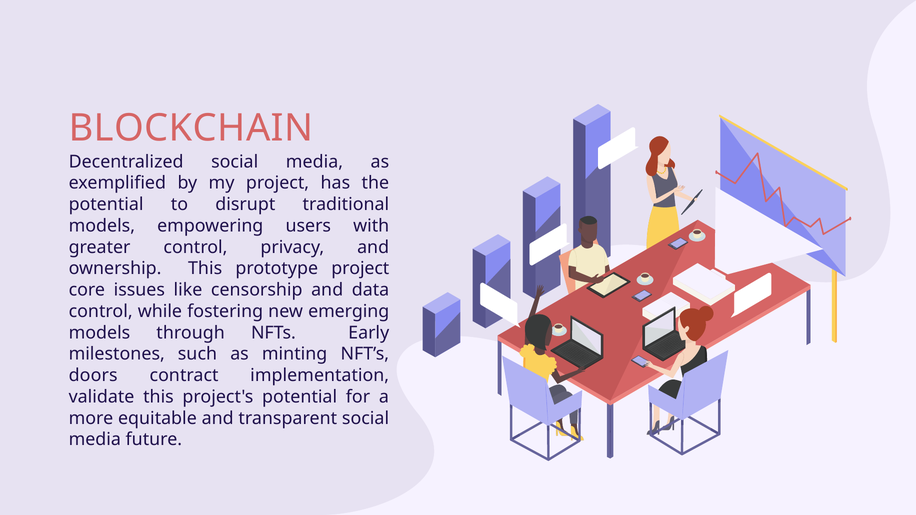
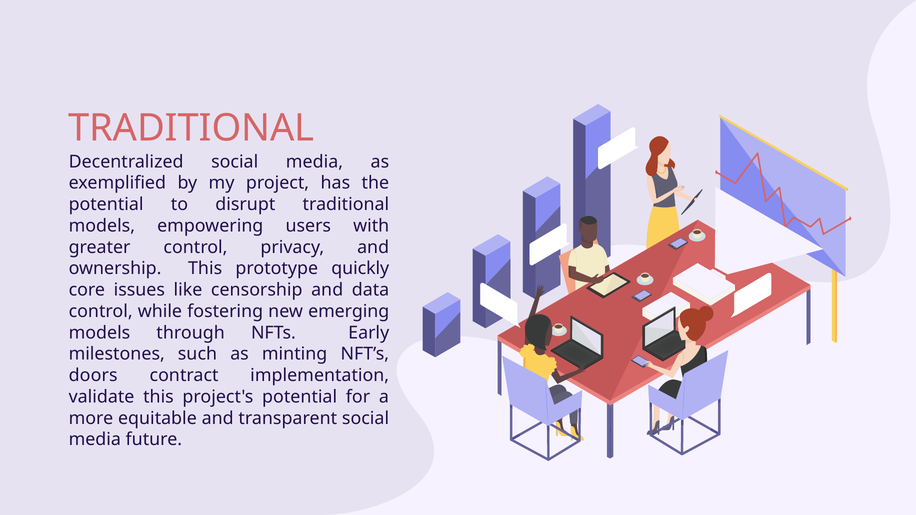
BLOCKCHAIN: BLOCKCHAIN -> TRADITIONAL (191, 128)
prototype project: project -> quickly (360, 269)
